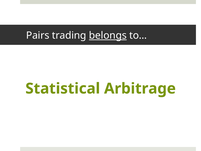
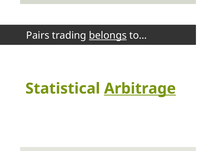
Arbitrage underline: none -> present (140, 88)
